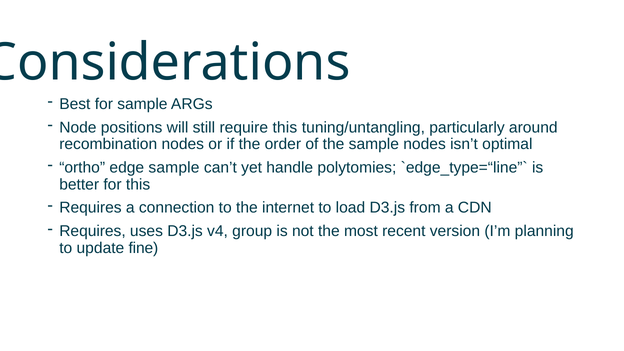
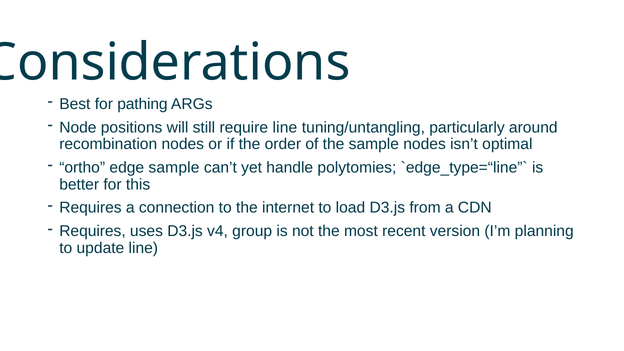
for sample: sample -> pathing (142, 104)
require this: this -> line (285, 127)
update fine: fine -> line (143, 248)
